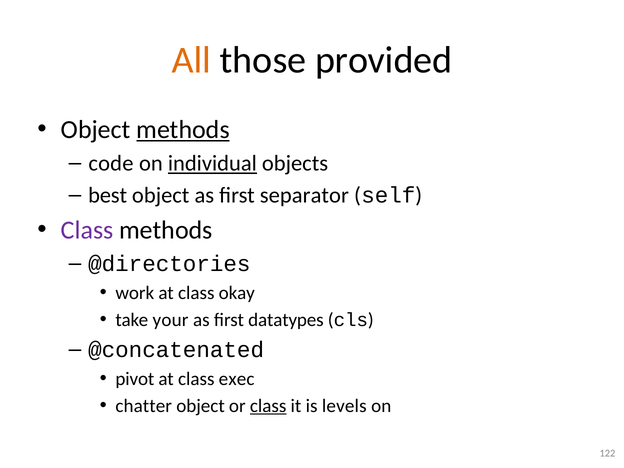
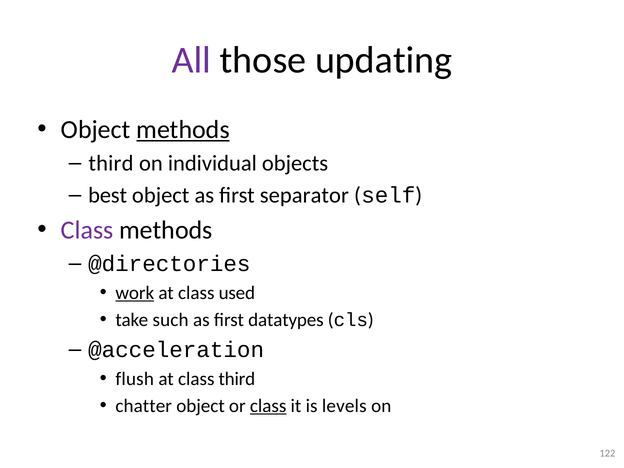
All colour: orange -> purple (191, 60)
provided: provided -> updating (384, 60)
code: code -> third (111, 163)
individual underline: present -> none (212, 163)
work underline: none -> present (135, 293)
okay: okay -> used (237, 293)
your: your -> such (171, 320)
@concatenated: @concatenated -> @acceleration (176, 350)
pivot: pivot -> flush (135, 379)
class exec: exec -> third (237, 379)
